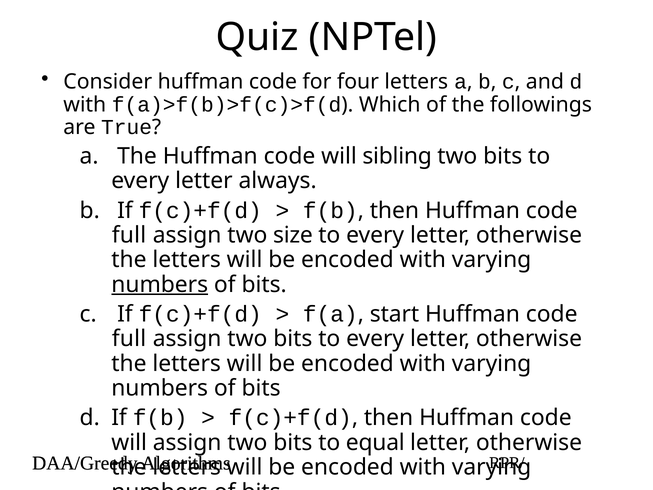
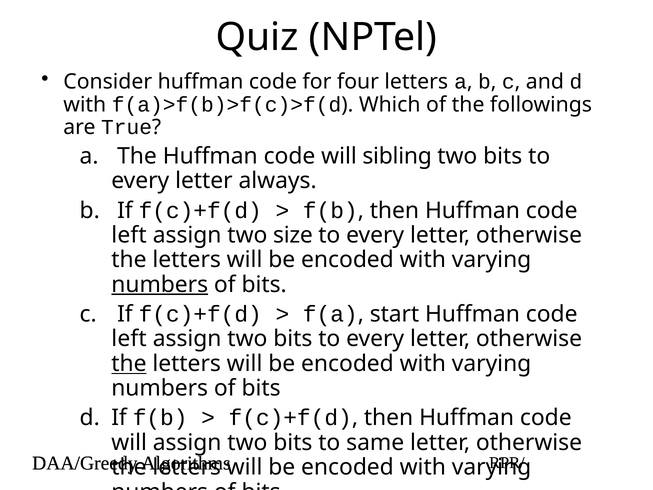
full: full -> left (129, 235)
full: full -> left (129, 339)
the underline: none -> present (129, 363)
equal: equal -> same (375, 442)
